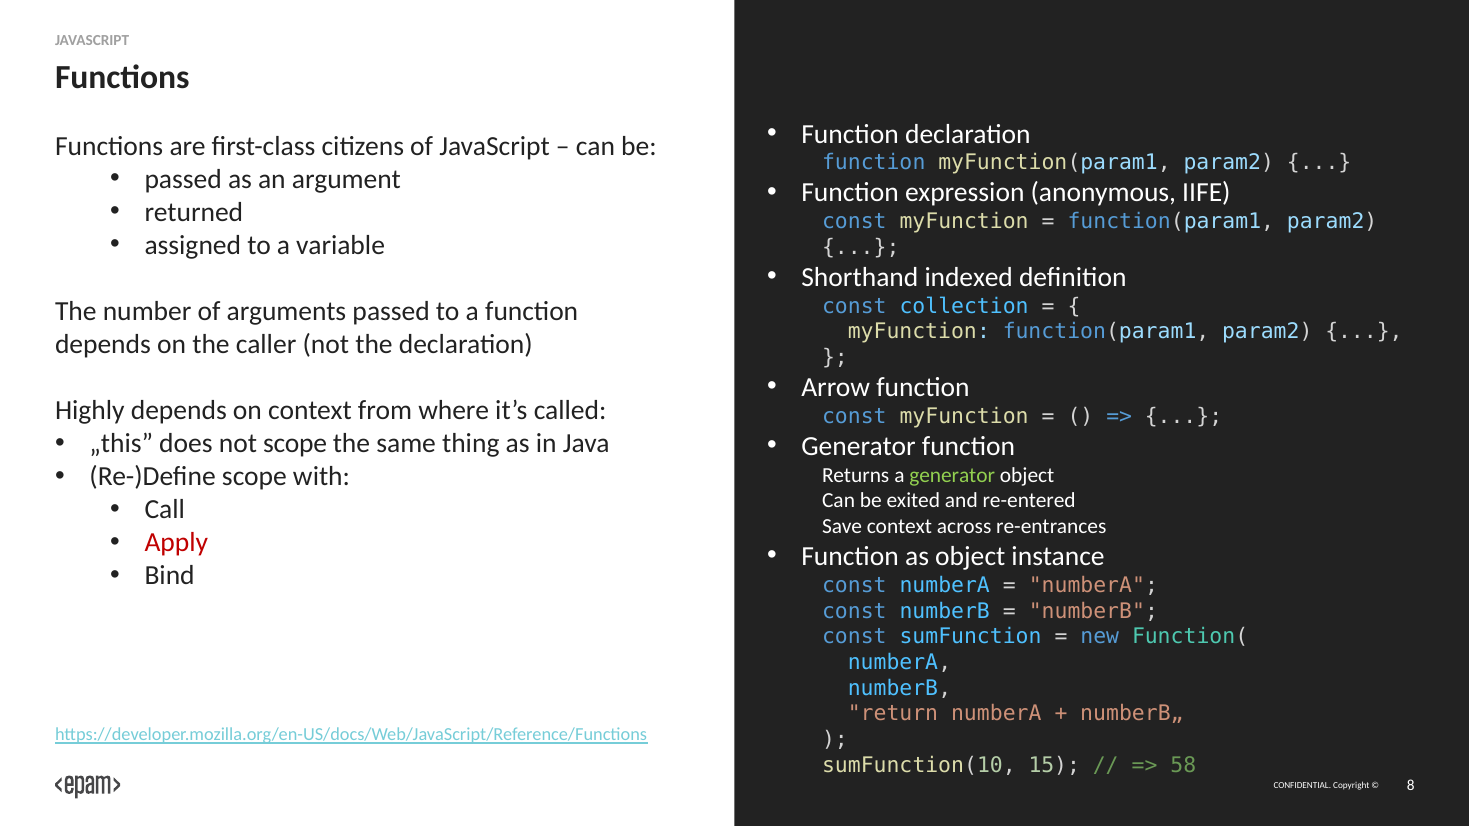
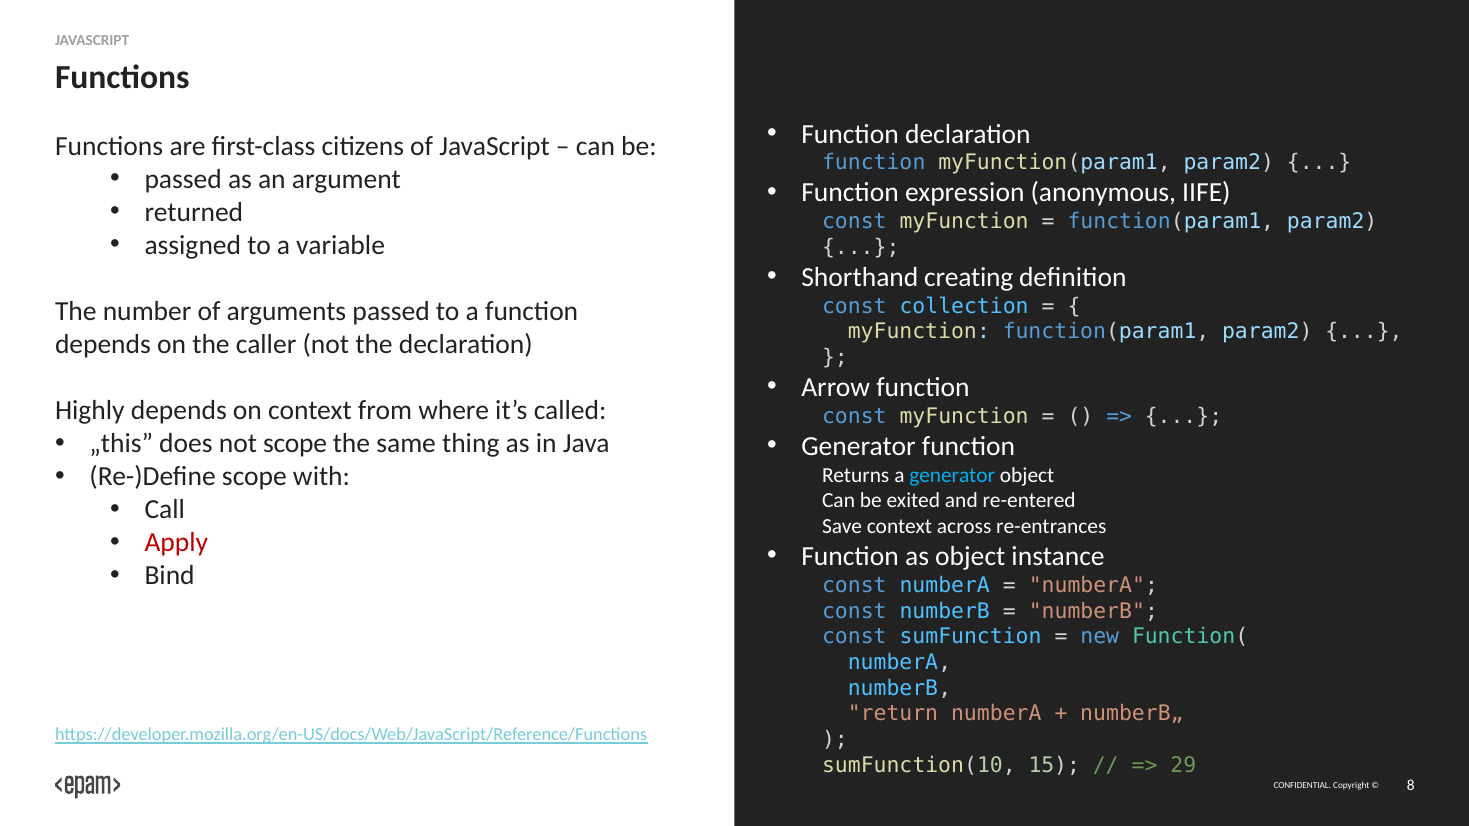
indexed: indexed -> creating (969, 277)
generator colour: light green -> light blue (952, 475)
58: 58 -> 29 (1183, 765)
